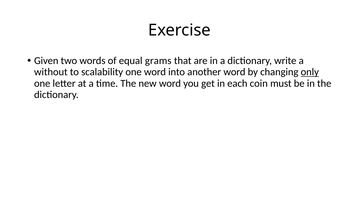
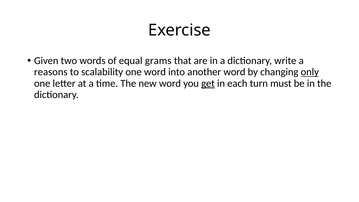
without: without -> reasons (51, 72)
get underline: none -> present (208, 83)
coin: coin -> turn (259, 83)
